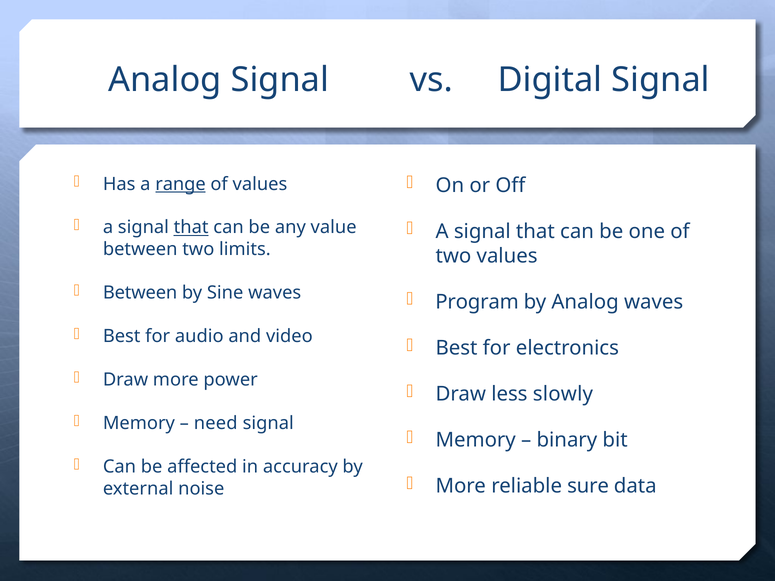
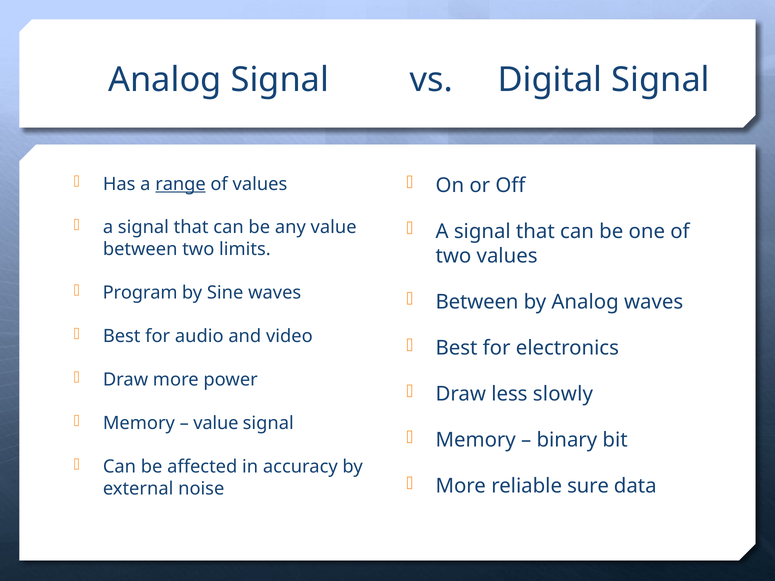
that underline: present -> none (191, 228)
Between: Between -> Program (140, 293)
Program: Program -> Between (477, 302)
need: need -> value (216, 424)
